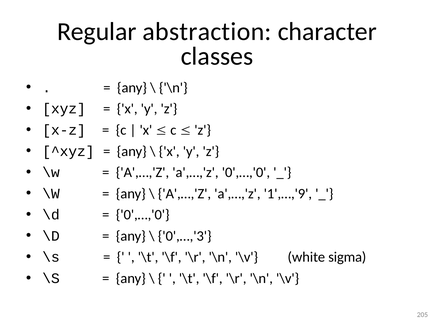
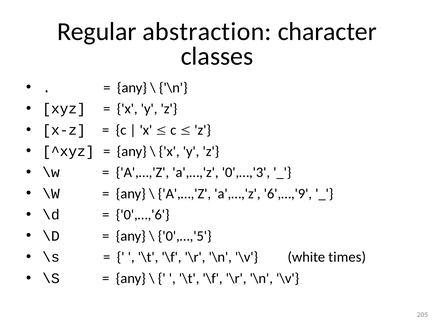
a',…,'z 0',…,'0: 0',…,'0 -> 0',…,'3 (246, 173)
1',…,'9: 1',…,'9 -> 6',…,'9 (288, 194)
0',…,'0: 0',…,'0 -> 0',…,'6 (143, 215)
0',…,'3: 0',…,'3 -> 0',…,'5 (185, 236)
sigma: sigma -> times (347, 258)
